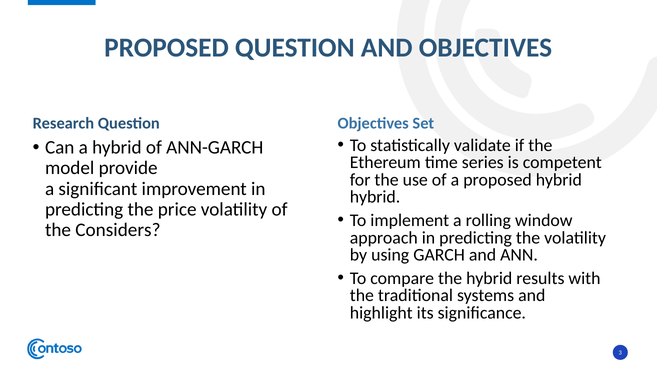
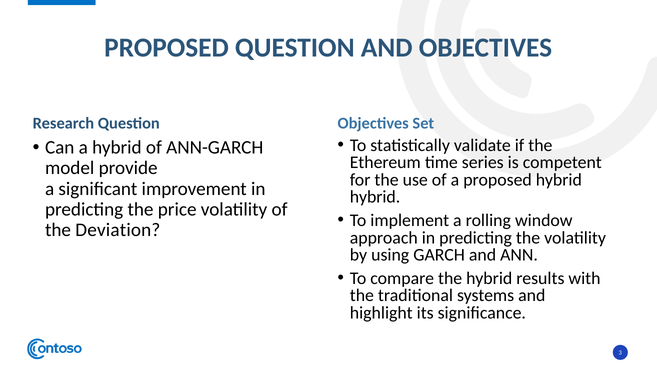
Considers: Considers -> Deviation (118, 231)
